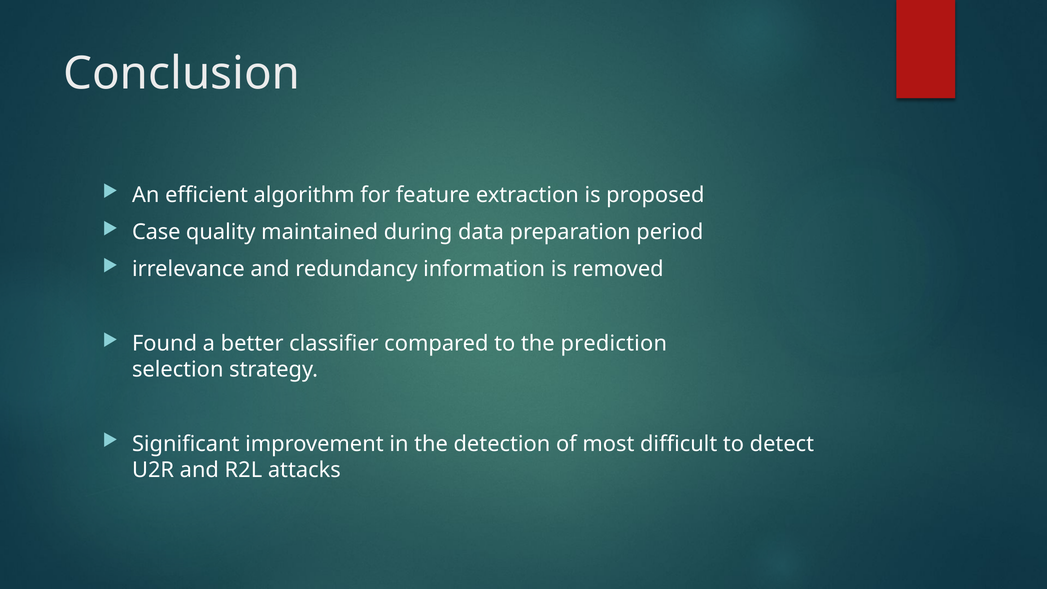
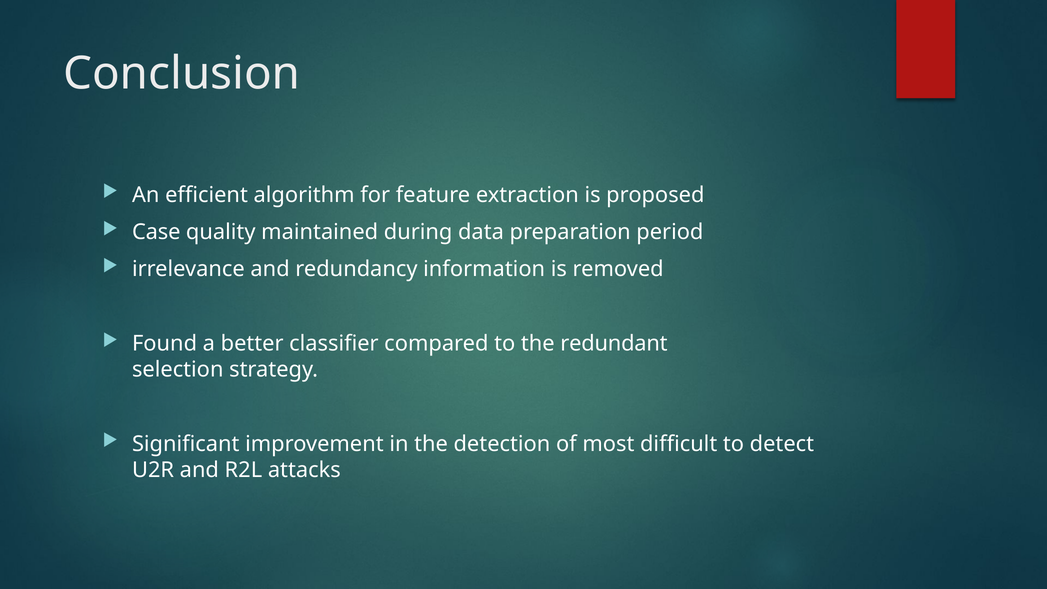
prediction: prediction -> redundant (614, 343)
